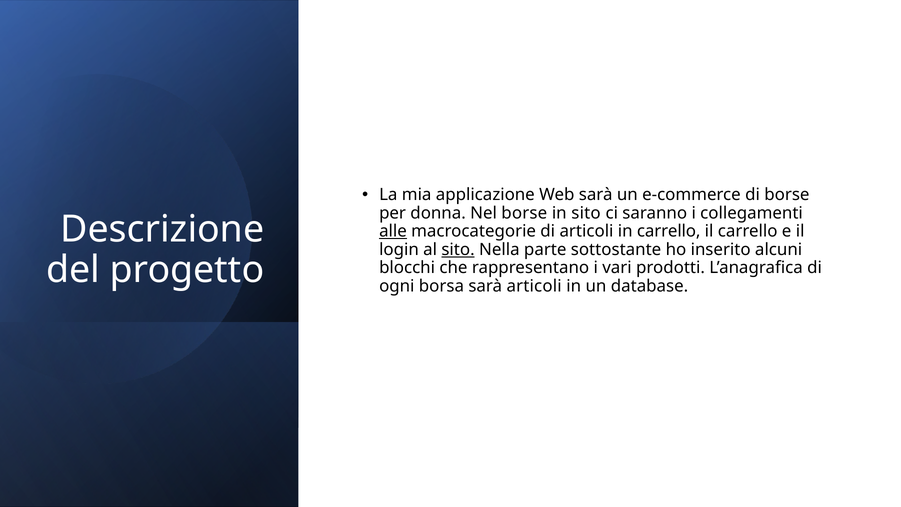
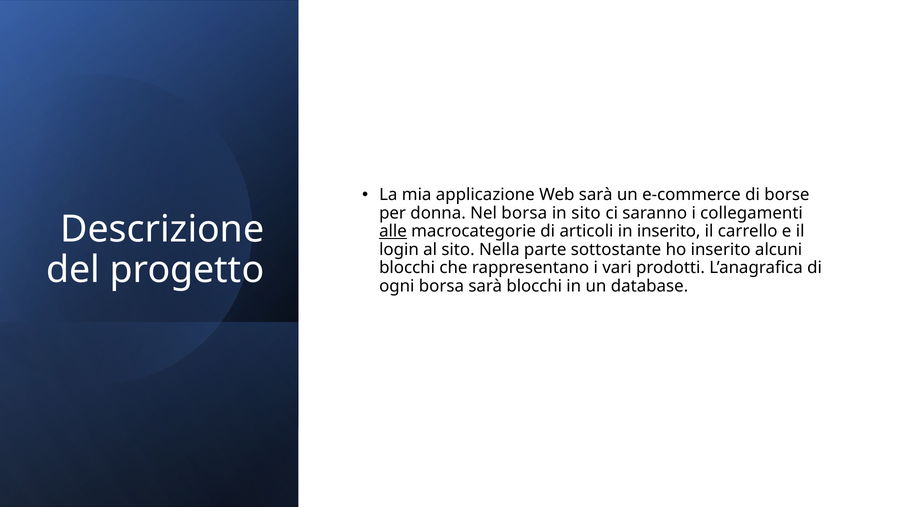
Nel borse: borse -> borsa (524, 213)
in carrello: carrello -> inserito (669, 231)
sito underline: present -> none (458, 249)
sarà articoli: articoli -> blocchi (534, 286)
